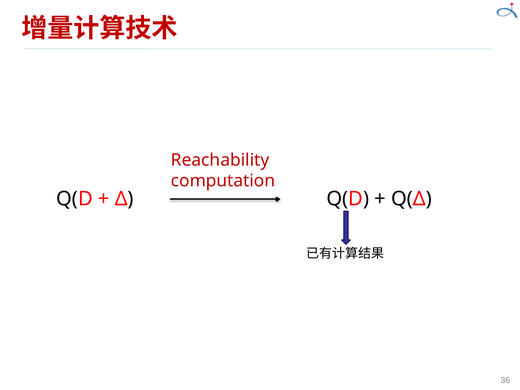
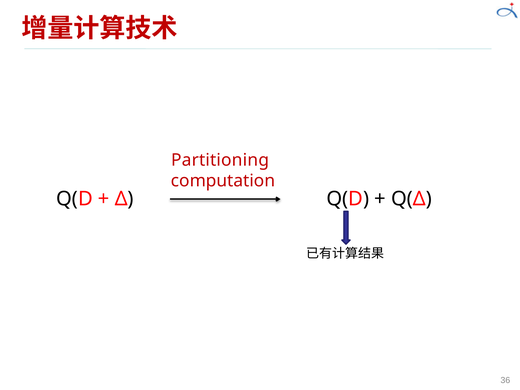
Reachability: Reachability -> Partitioning (220, 160)
